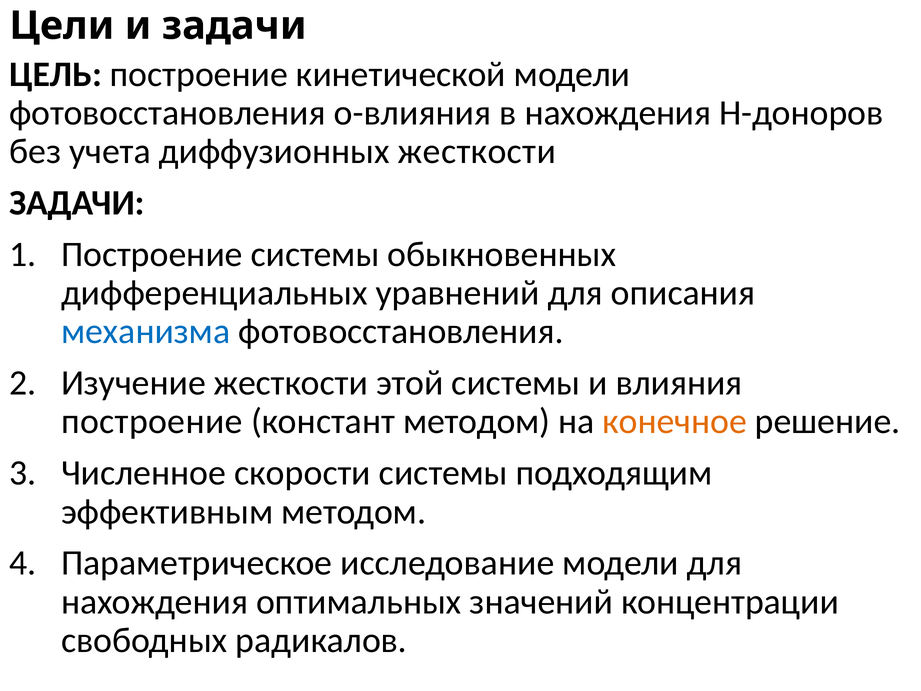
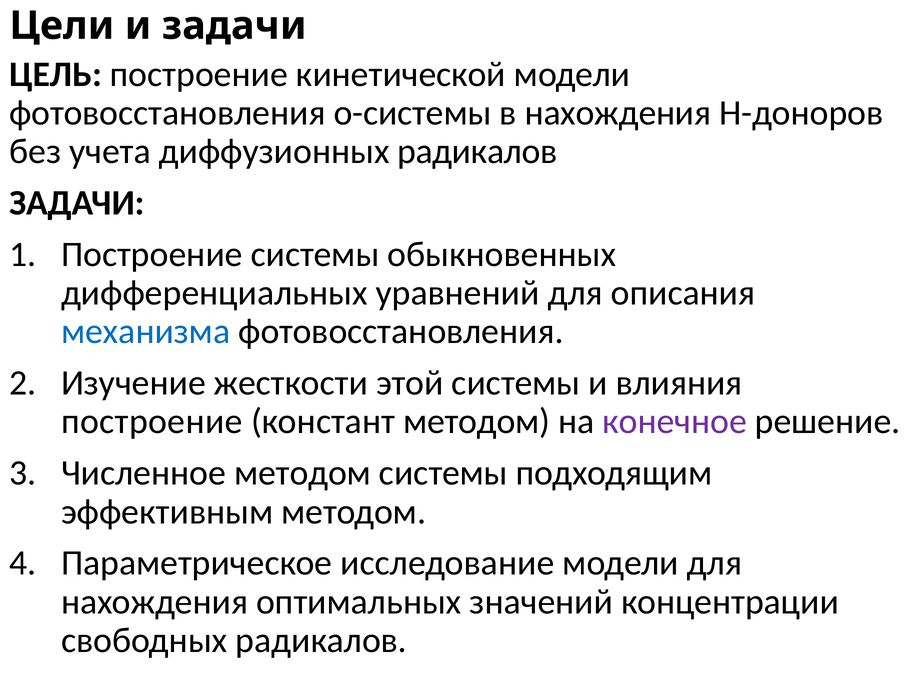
о-влияния: о-влияния -> о-системы (413, 113)
диффузионных жесткости: жесткости -> радикалов (477, 151)
конечное colour: orange -> purple (675, 422)
Численное скорости: скорости -> методом (303, 473)
